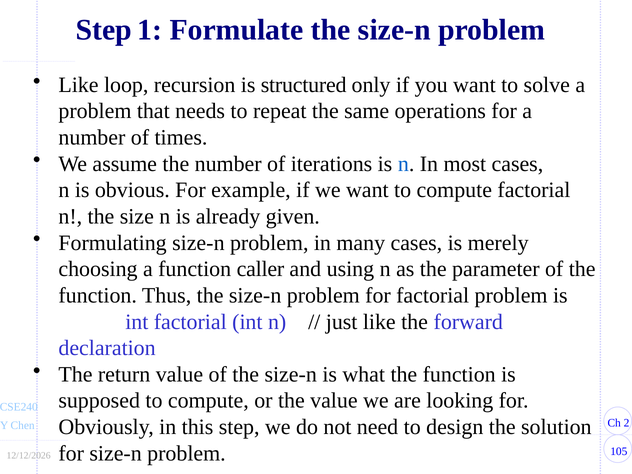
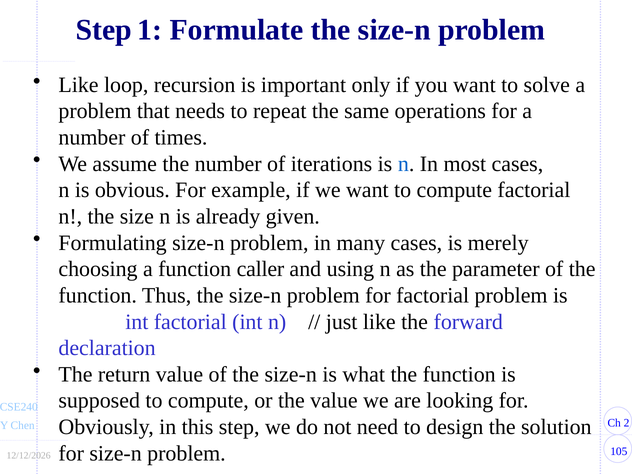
structured: structured -> important (304, 85)
